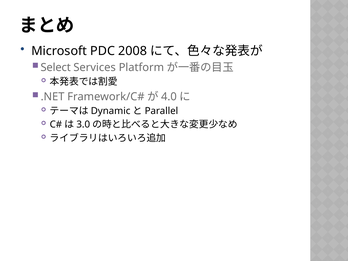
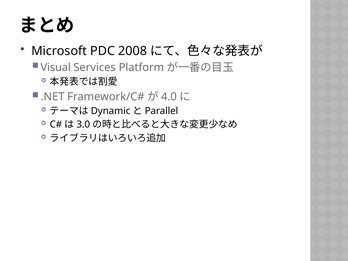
Select: Select -> Visual (56, 67)
